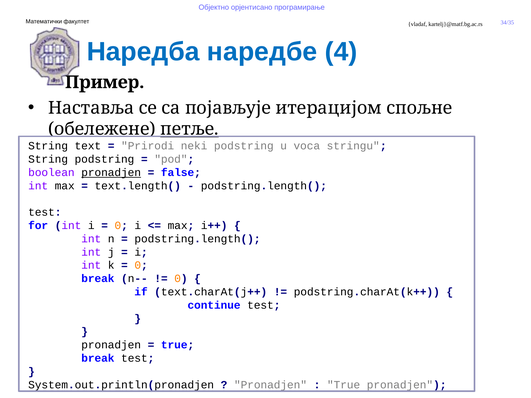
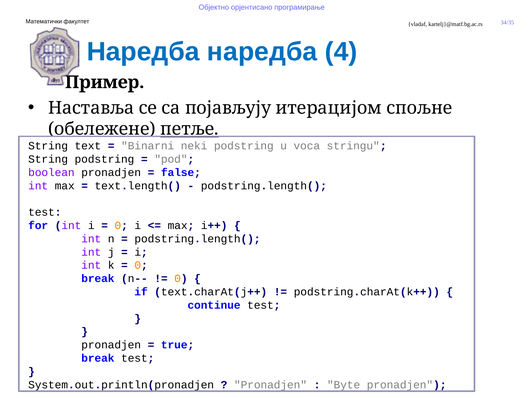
Наредба наредбе: наредбе -> наредба (262, 52)
појављује: појављује -> појављују (228, 108)
Prirodi: Prirodi -> Binarni (148, 146)
pronadjen underline: present -> none (111, 173)
True: True -> Byte (344, 385)
